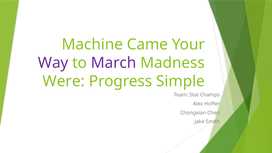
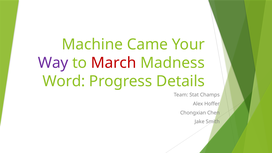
March colour: purple -> red (114, 63)
Were: Were -> Word (64, 81)
Simple: Simple -> Details (181, 81)
